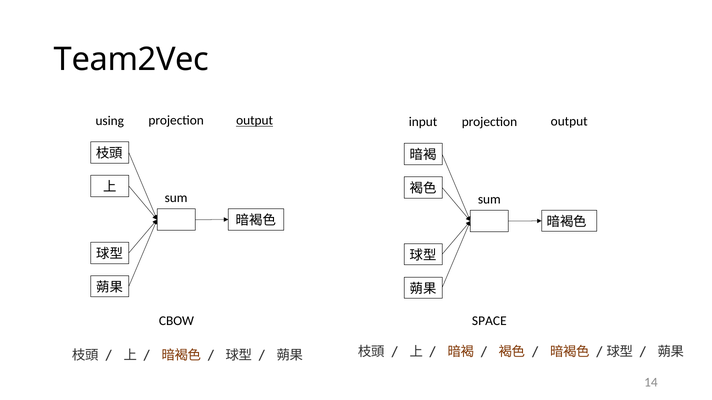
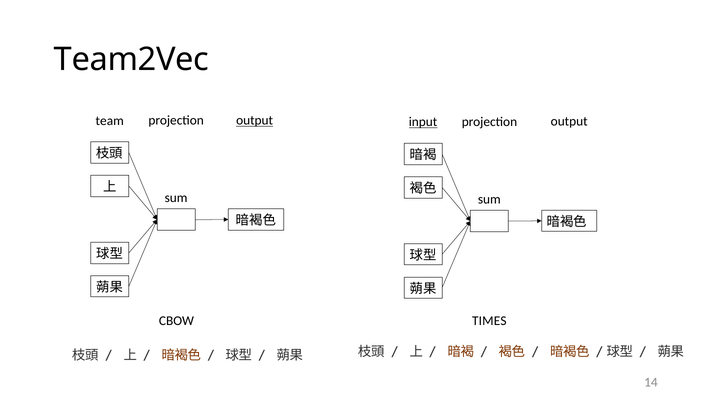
using: using -> team (110, 121)
input underline: none -> present (423, 122)
SPACE: SPACE -> TIMES (489, 321)
